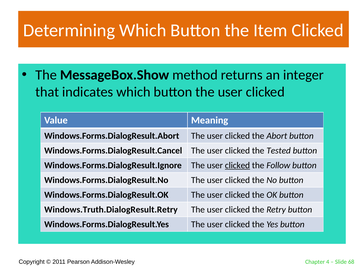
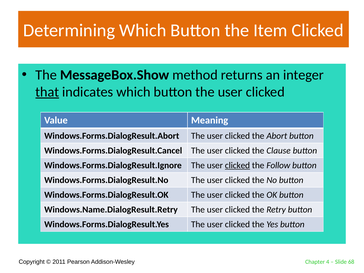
that underline: none -> present (47, 92)
Tested: Tested -> Clause (279, 151)
Windows.Truth.DialogResult.Retry: Windows.Truth.DialogResult.Retry -> Windows.Name.DialogResult.Retry (111, 210)
